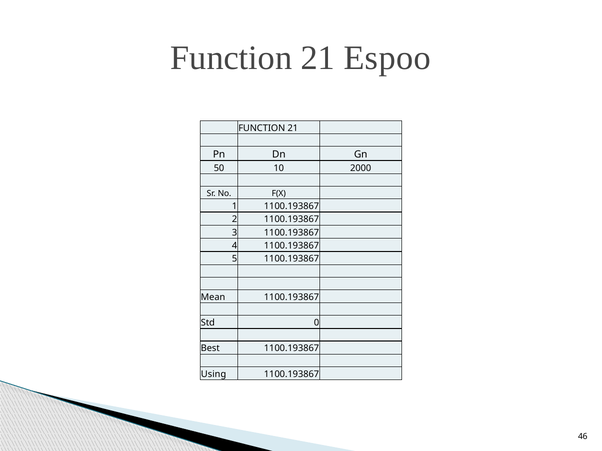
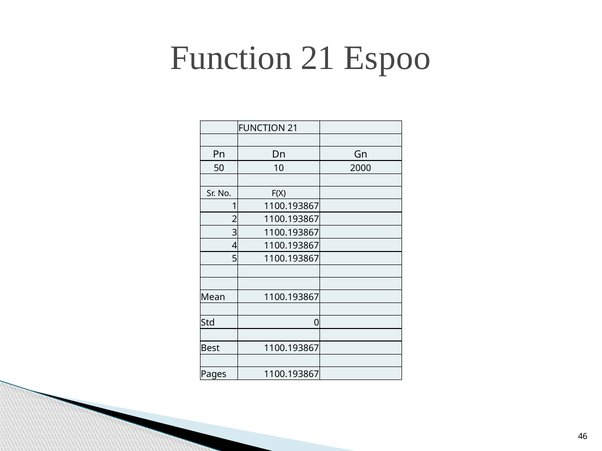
Using: Using -> Pages (214, 375)
